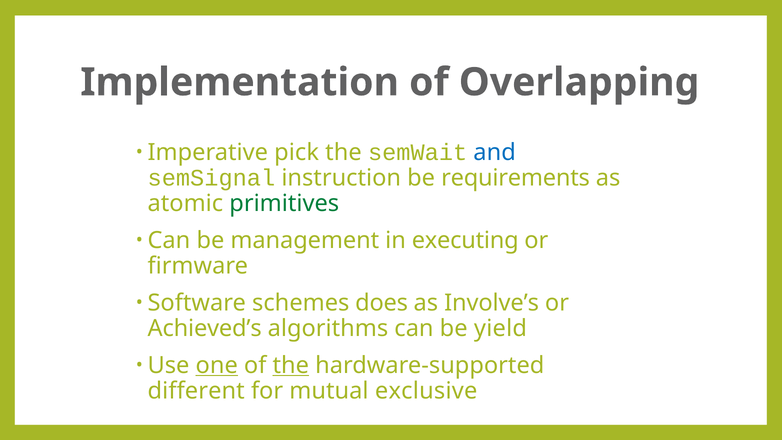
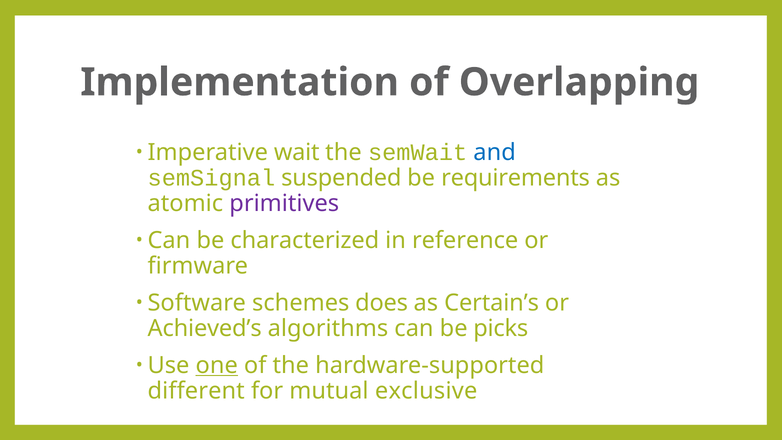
pick: pick -> wait (297, 152)
instruction: instruction -> suspended (341, 178)
primitives colour: green -> purple (284, 203)
management: management -> characterized (305, 240)
executing: executing -> reference (465, 240)
Involve’s: Involve’s -> Certain’s (492, 303)
yield: yield -> picks (501, 328)
the underline: present -> none (291, 365)
